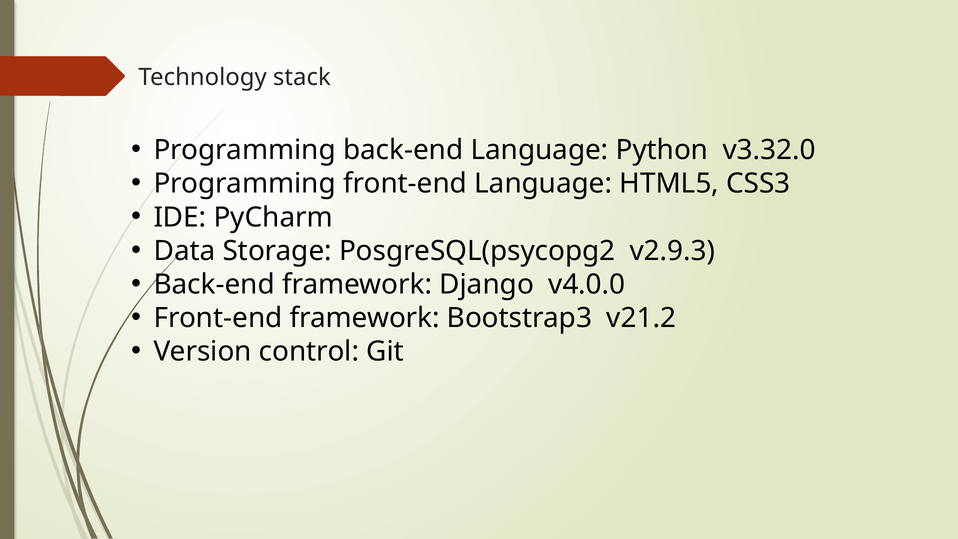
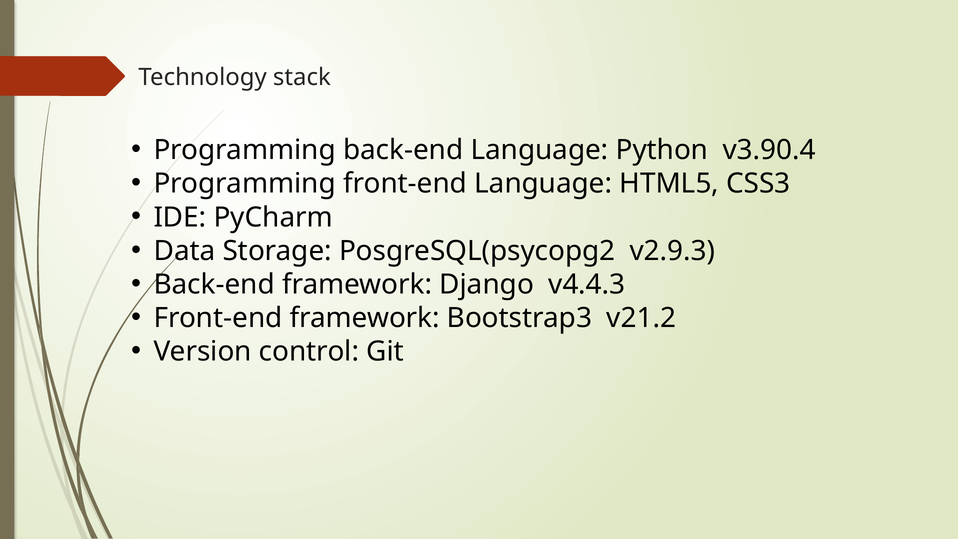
v3.32.0: v3.32.0 -> v3.90.4 (769, 150)
v4.0.0: v4.0.0 -> v4.4.3 (587, 284)
